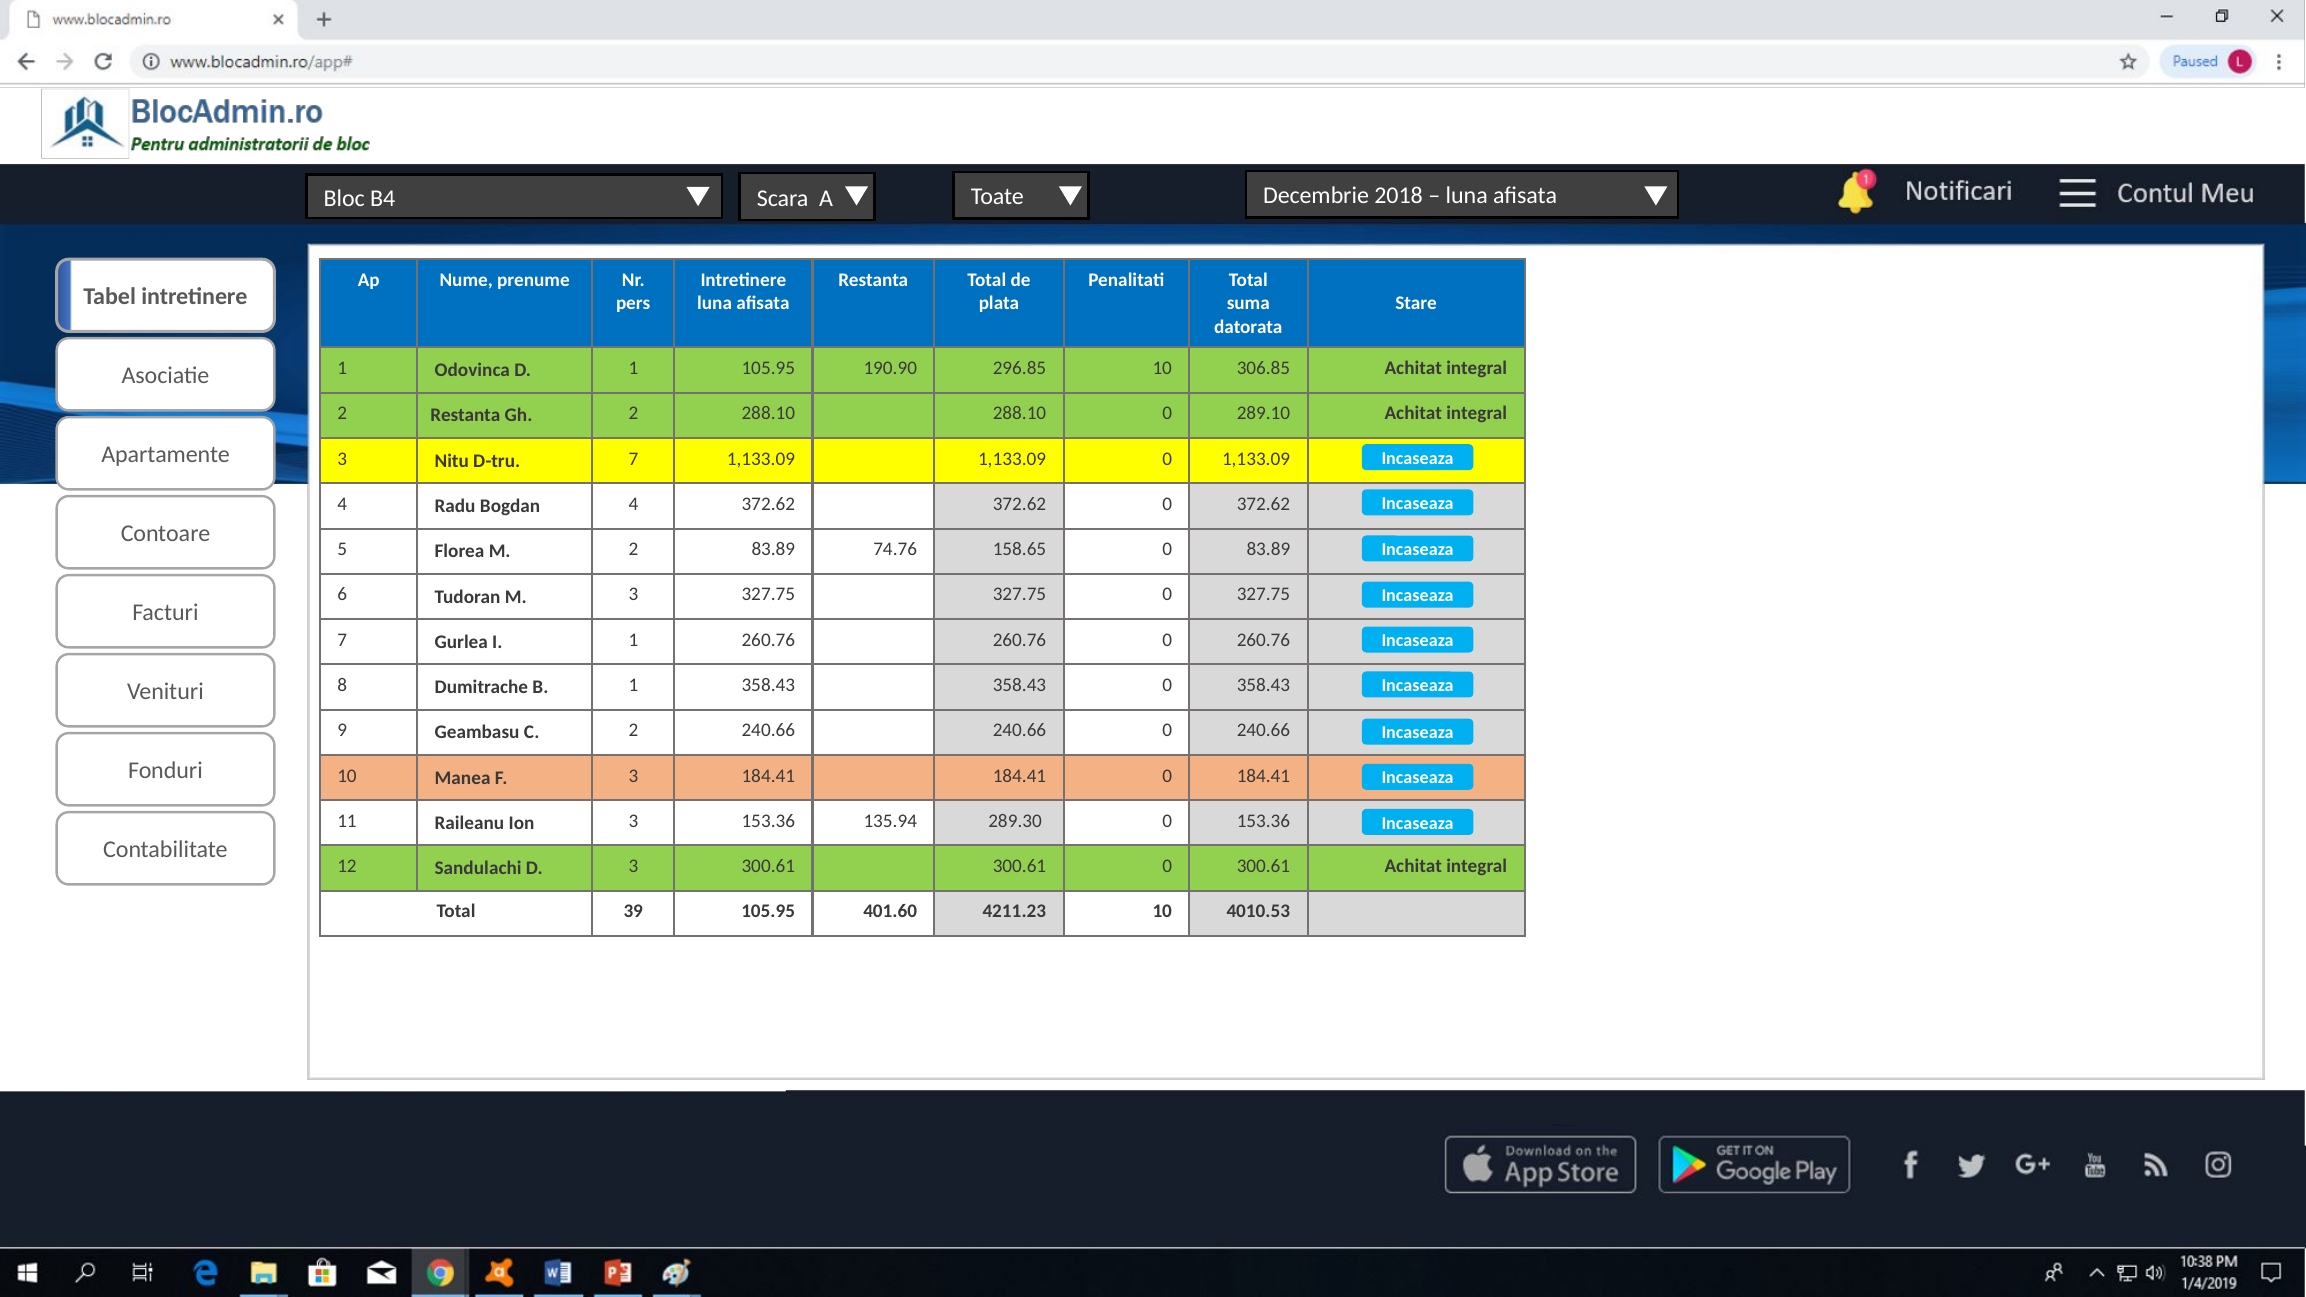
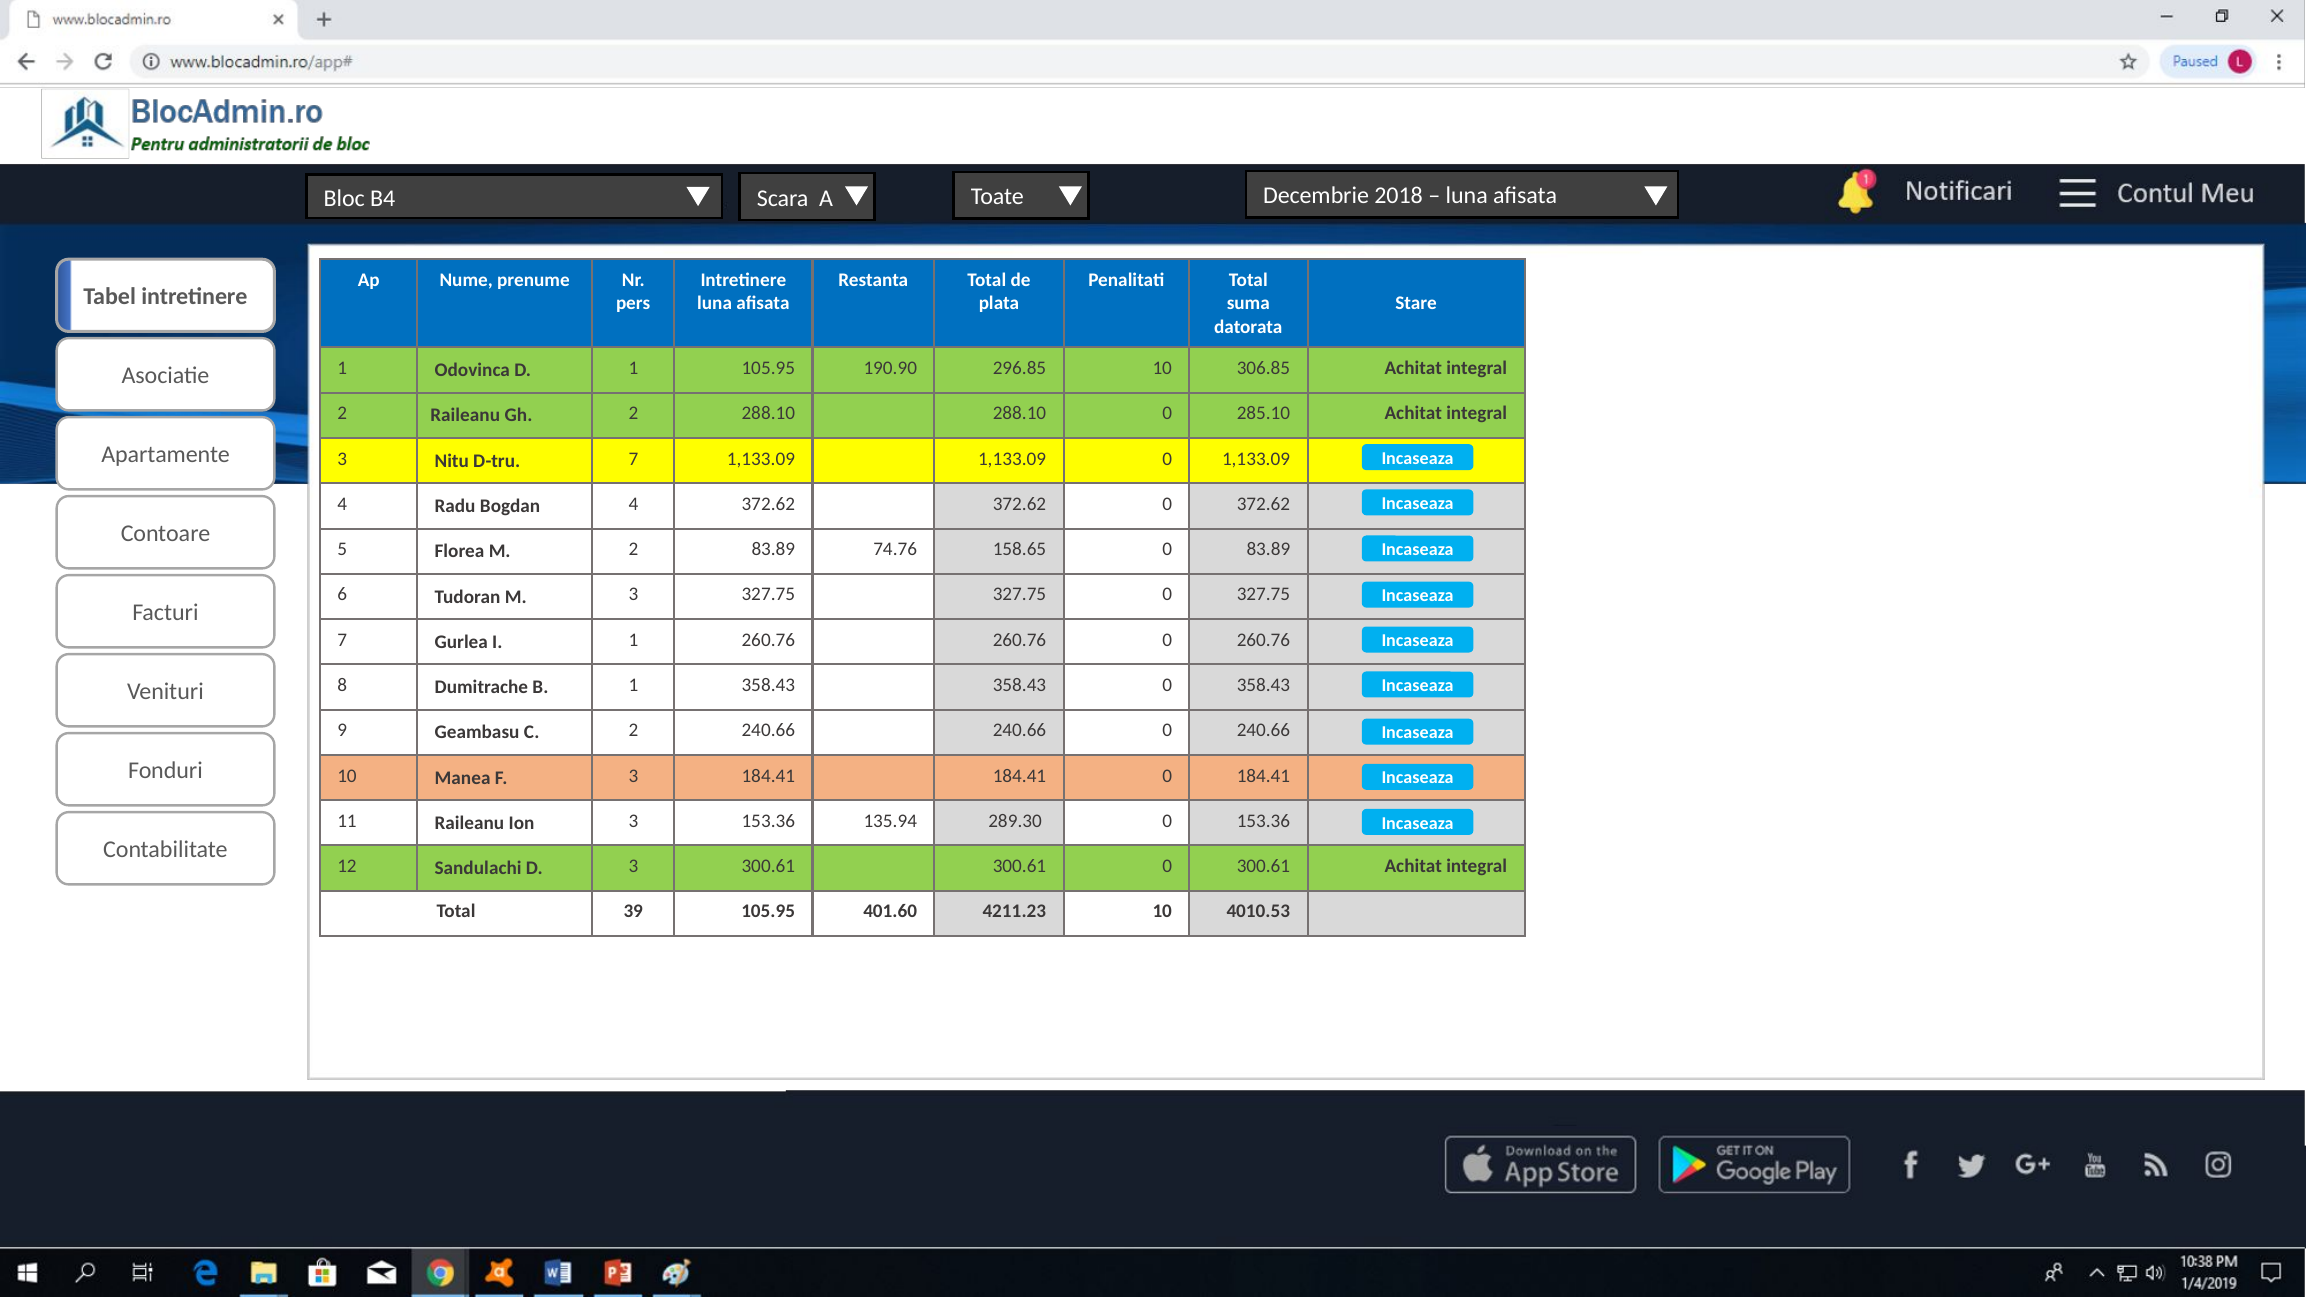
2 Restanta: Restanta -> Raileanu (465, 416)
289.10: 289.10 -> 285.10 (1263, 414)
